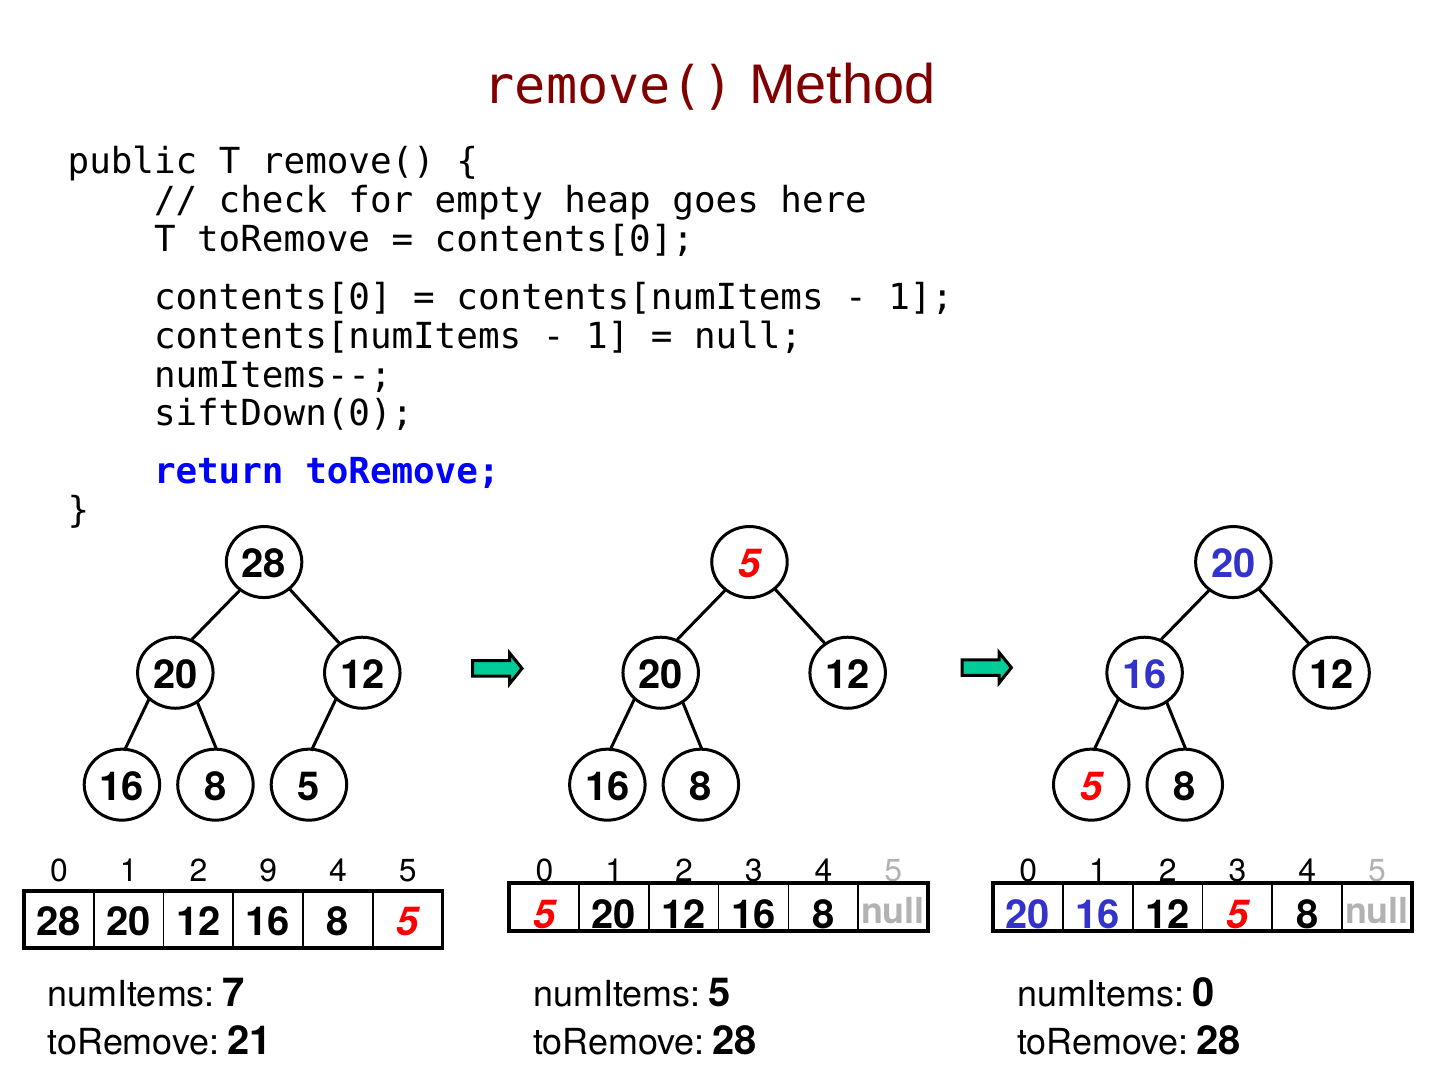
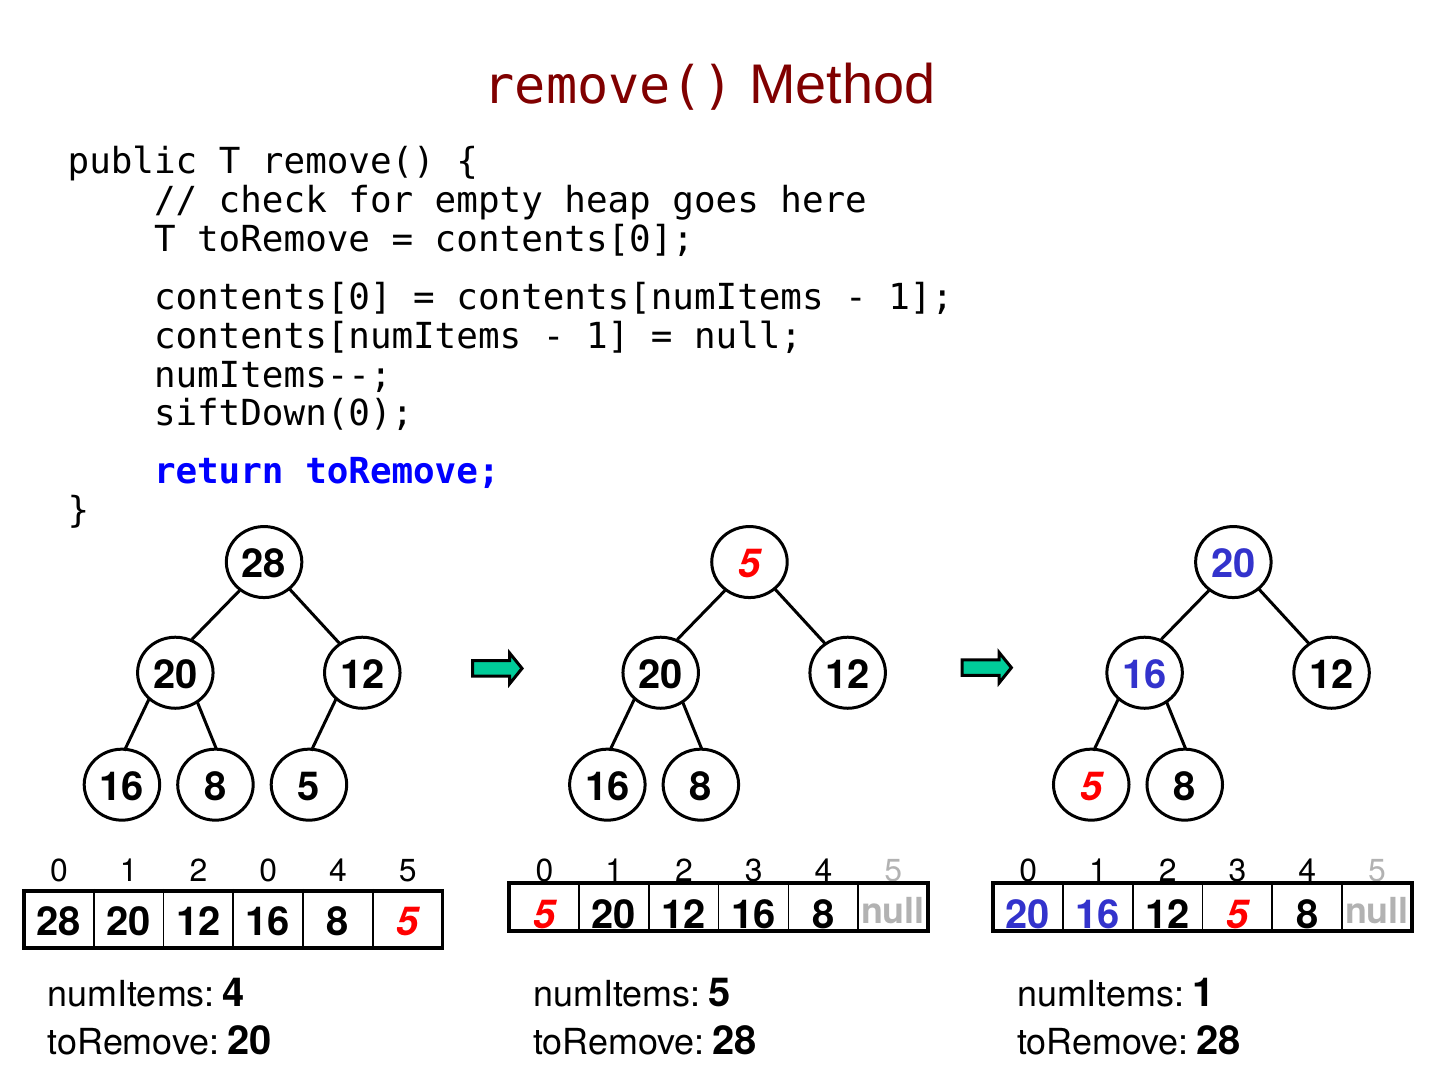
2 9: 9 -> 0 (268, 871)
numItems 7: 7 -> 4 (234, 993)
numItems 0: 0 -> 1 (1203, 993)
toRemove 21: 21 -> 20 (250, 1041)
